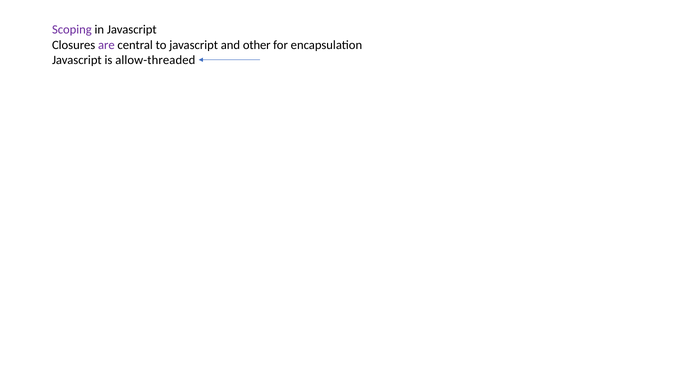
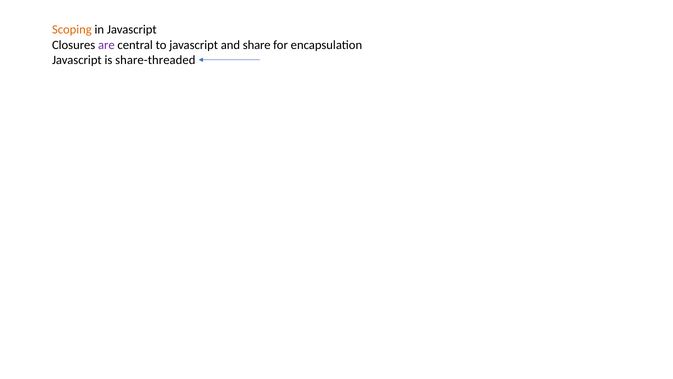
Scoping colour: purple -> orange (72, 30)
other: other -> share (257, 45)
allow-threaded: allow-threaded -> share-threaded (155, 60)
